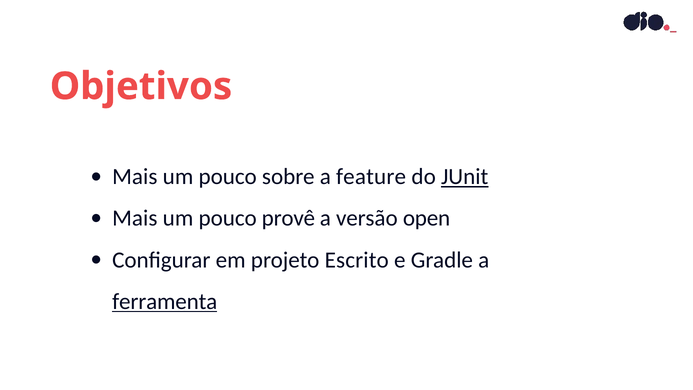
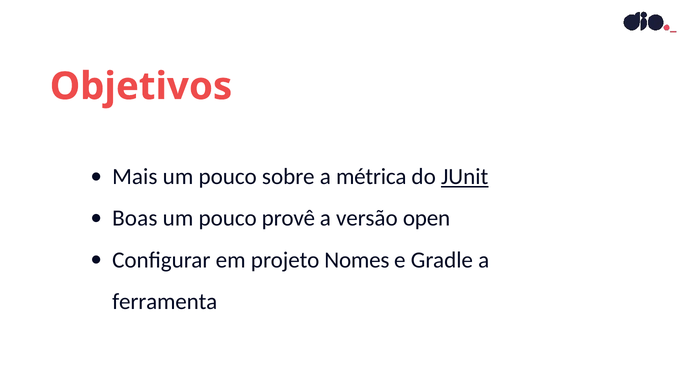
feature: feature -> métrica (371, 177)
Mais: Mais -> Boas (135, 218)
Escrito: Escrito -> Nomes (357, 260)
ferramenta underline: present -> none (165, 301)
